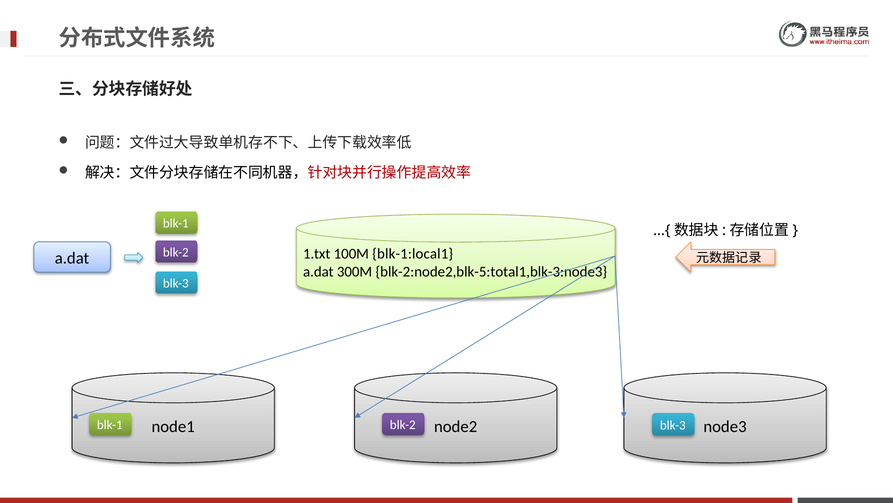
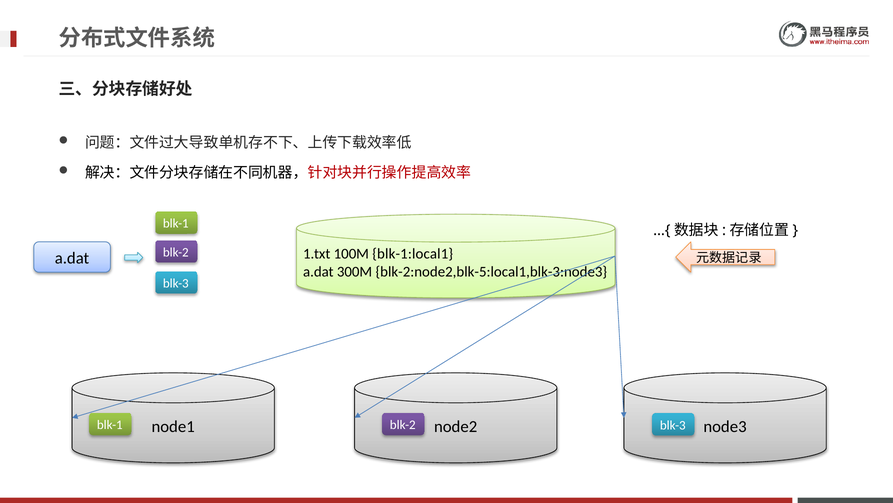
blk-2:node2,blk-5:total1,blk-3:node3: blk-2:node2,blk-5:total1,blk-3:node3 -> blk-2:node2,blk-5:local1,blk-3:node3 (491, 272)
